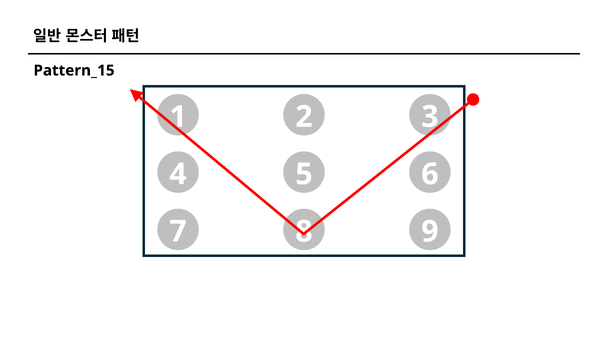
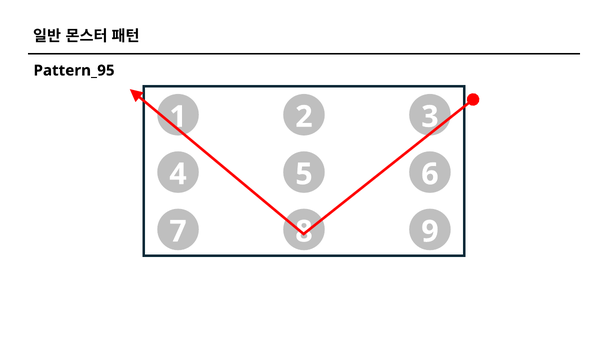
Pattern_15: Pattern_15 -> Pattern_95 (74, 70)
